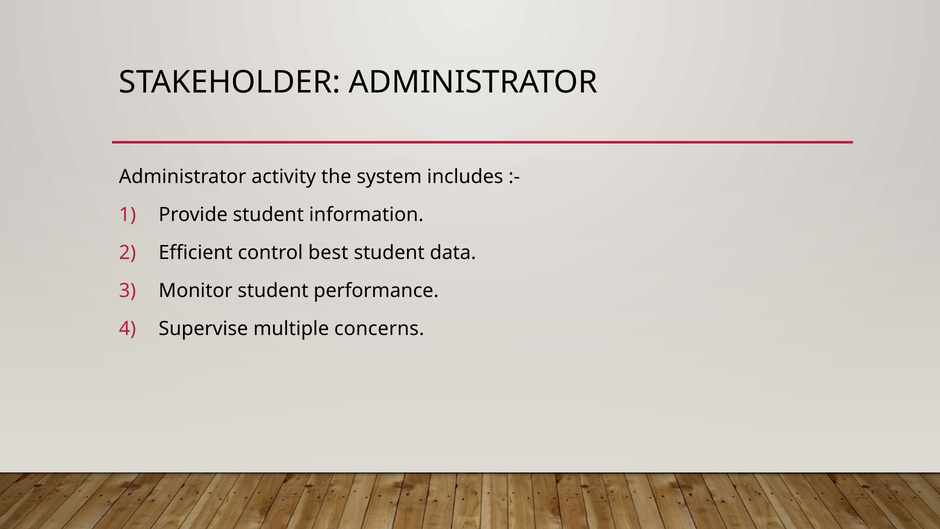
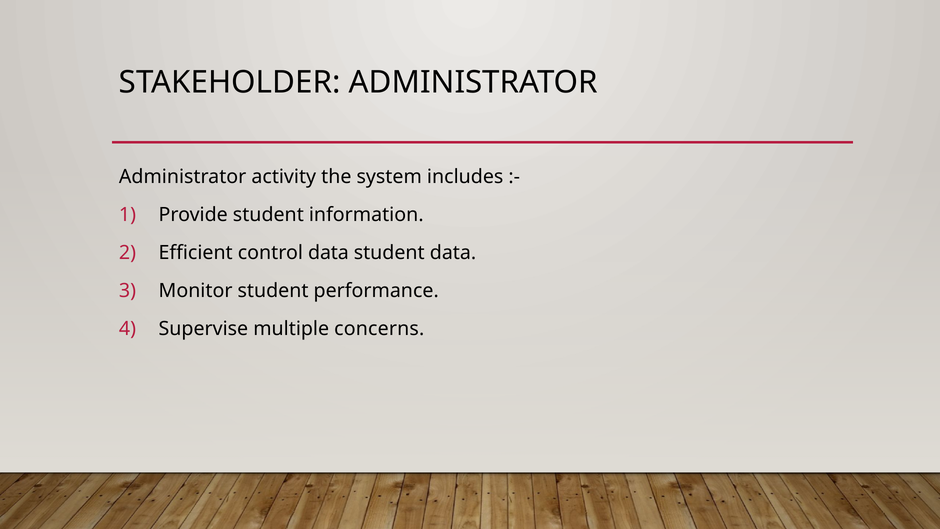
control best: best -> data (328, 253)
